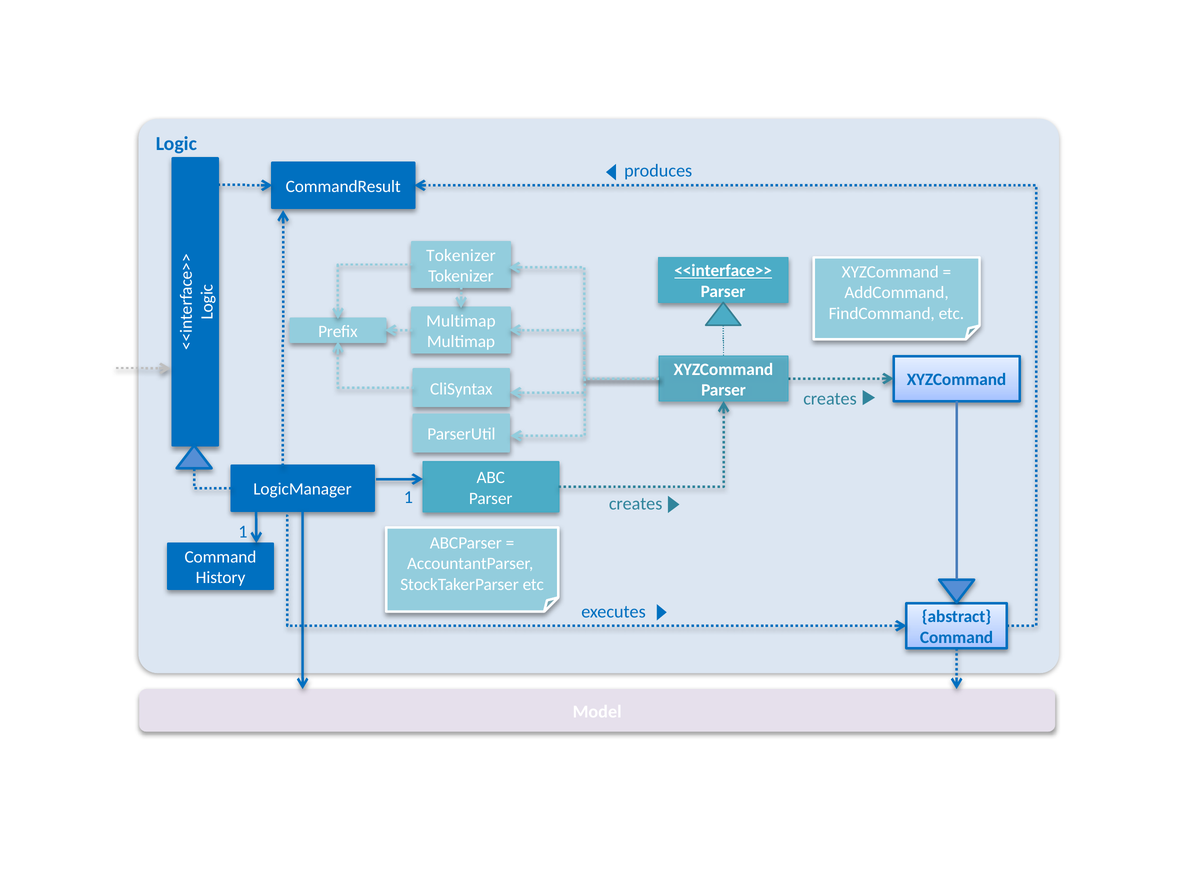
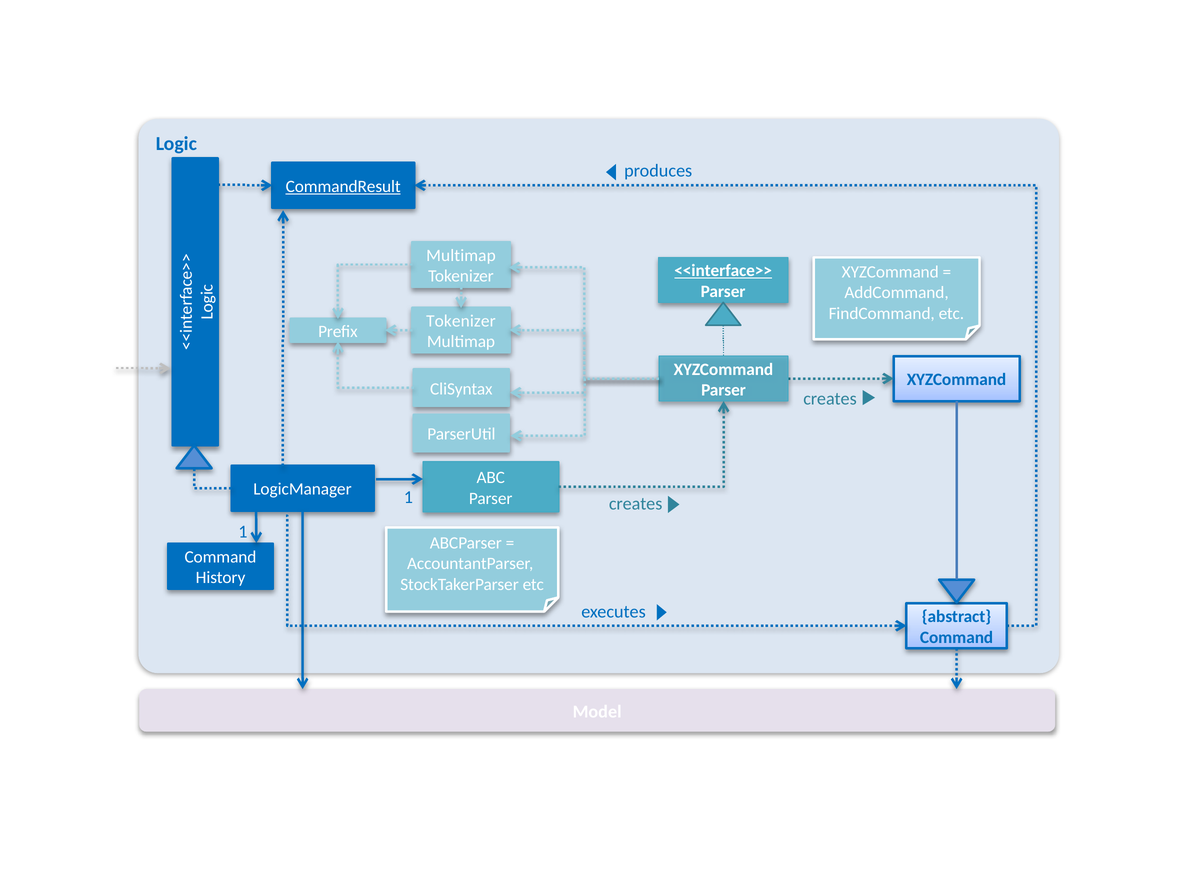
CommandResult underline: none -> present (343, 187)
Tokenizer: Tokenizer -> Multimap (461, 255)
Multimap: Multimap -> Tokenizer (461, 321)
